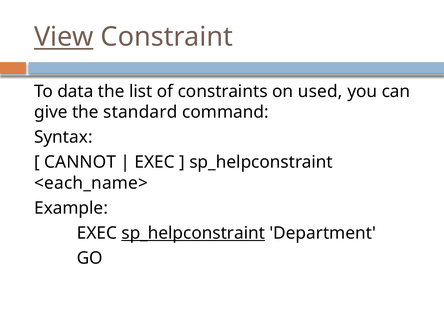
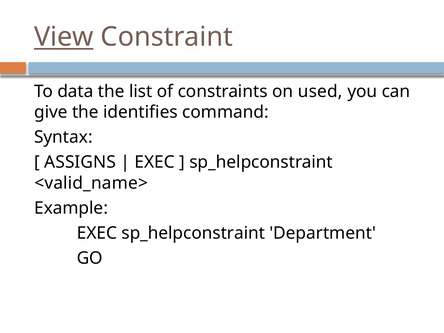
standard: standard -> identifies (140, 112)
CANNOT: CANNOT -> ASSIGNS (80, 162)
<each_name>: <each_name> -> <valid_name> (91, 183)
sp_helpconstraint underline: present -> none (193, 233)
